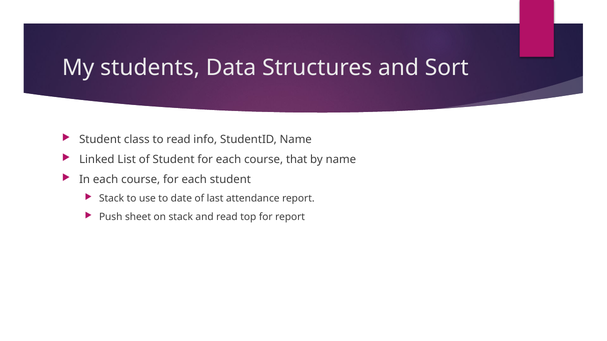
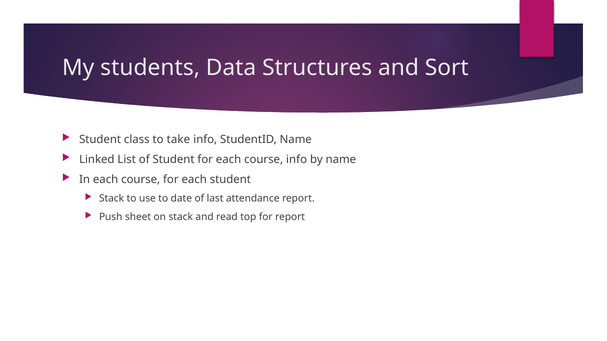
to read: read -> take (178, 140)
course that: that -> info (297, 160)
